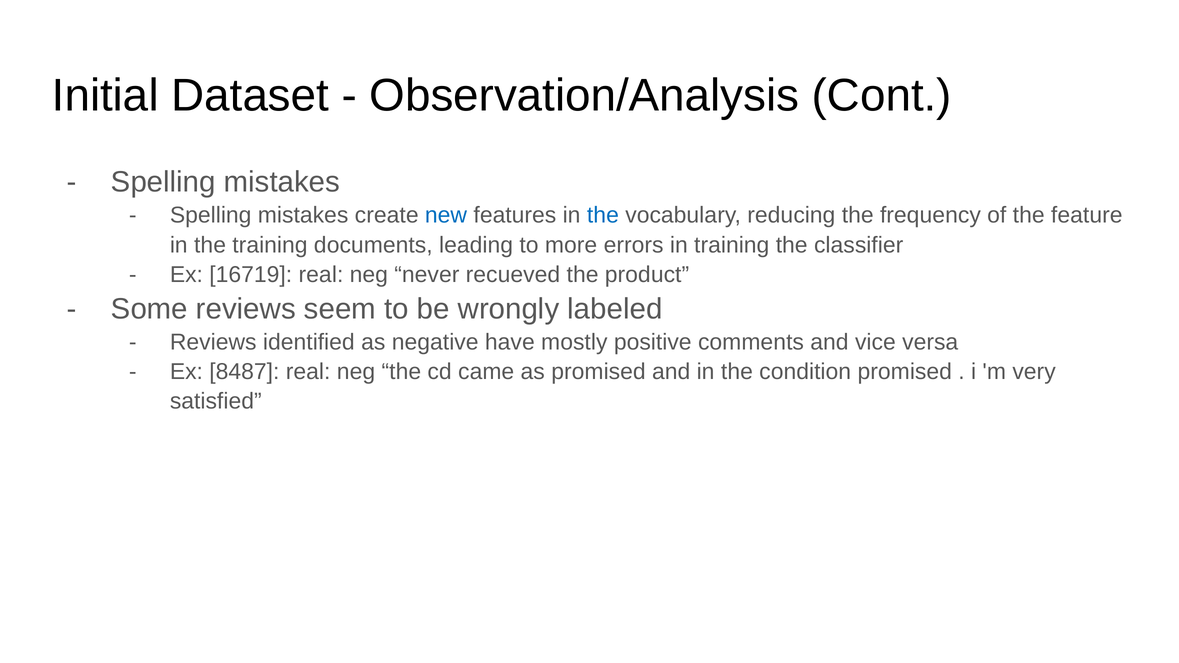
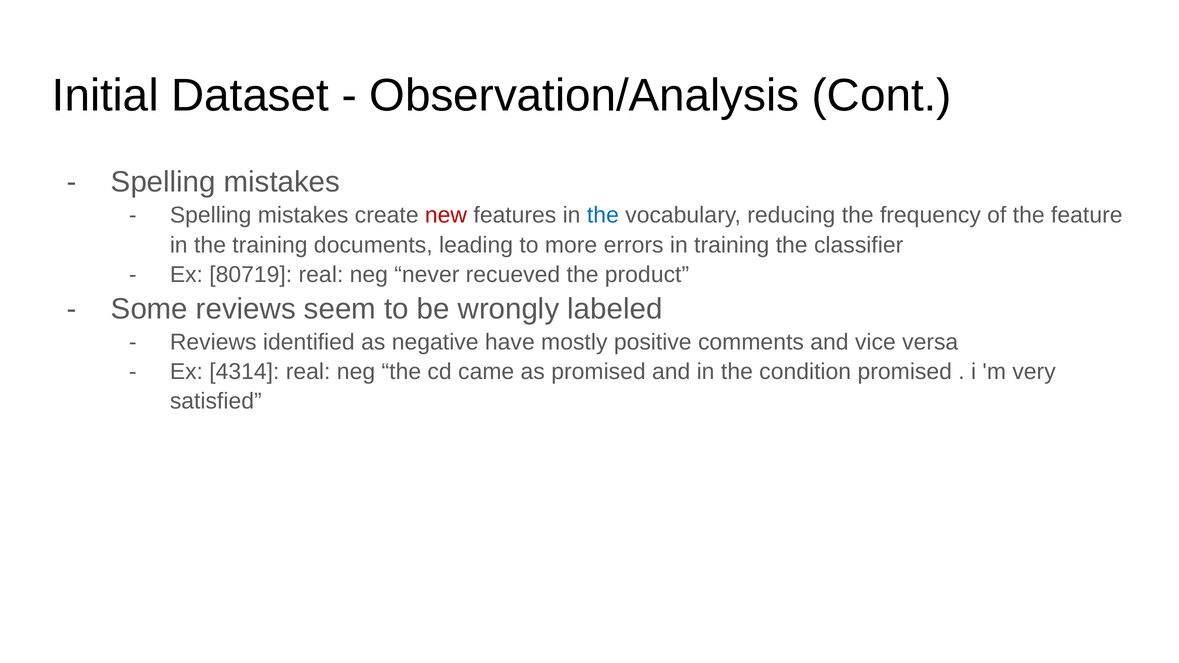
new colour: blue -> red (446, 215)
16719: 16719 -> 80719 (251, 275)
8487: 8487 -> 4314 (244, 372)
